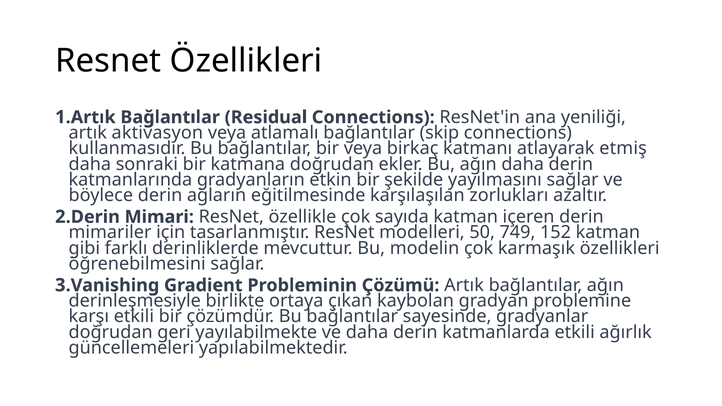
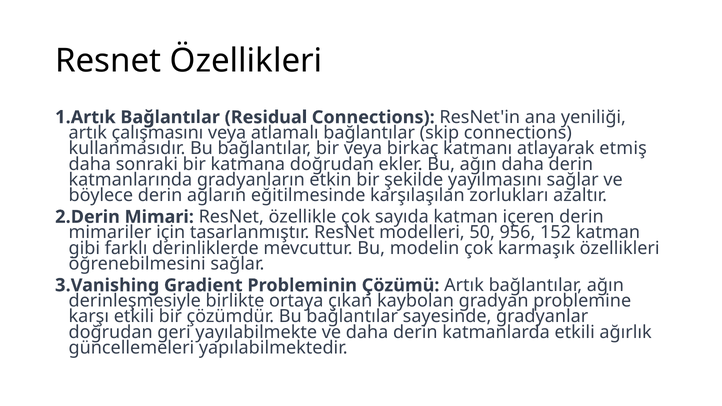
aktivasyon: aktivasyon -> çalışmasını (157, 133)
749: 749 -> 956 (517, 233)
